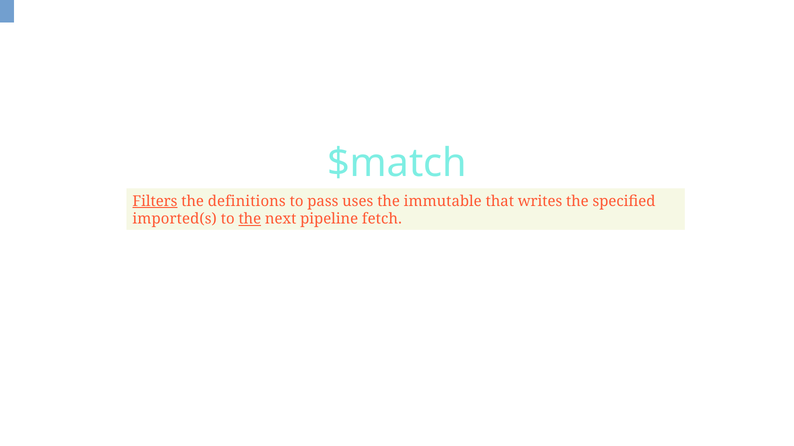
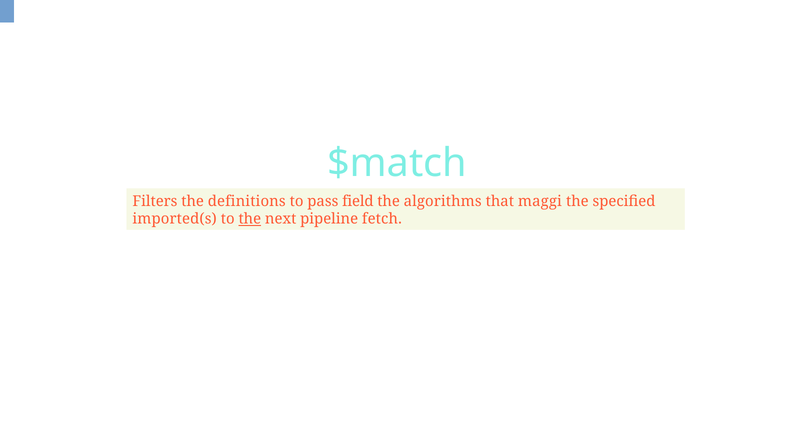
Filters underline: present -> none (155, 201)
uses: uses -> field (358, 201)
immutable: immutable -> algorithms (443, 201)
writes: writes -> maggi (540, 201)
